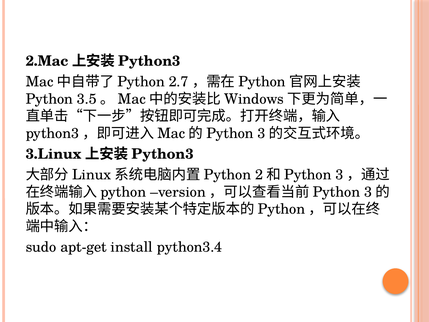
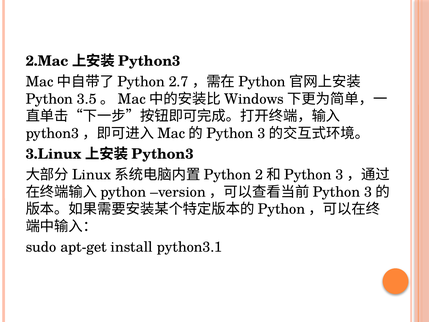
python3.4: python3.4 -> python3.1 (189, 247)
